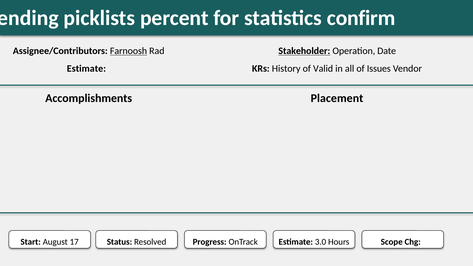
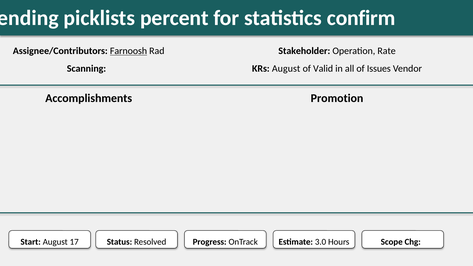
Stakeholder underline: present -> none (304, 51)
Date: Date -> Rate (387, 51)
Estimate: Estimate -> Scanning (86, 69)
KRs History: History -> August (286, 69)
Placement: Placement -> Promotion (337, 98)
